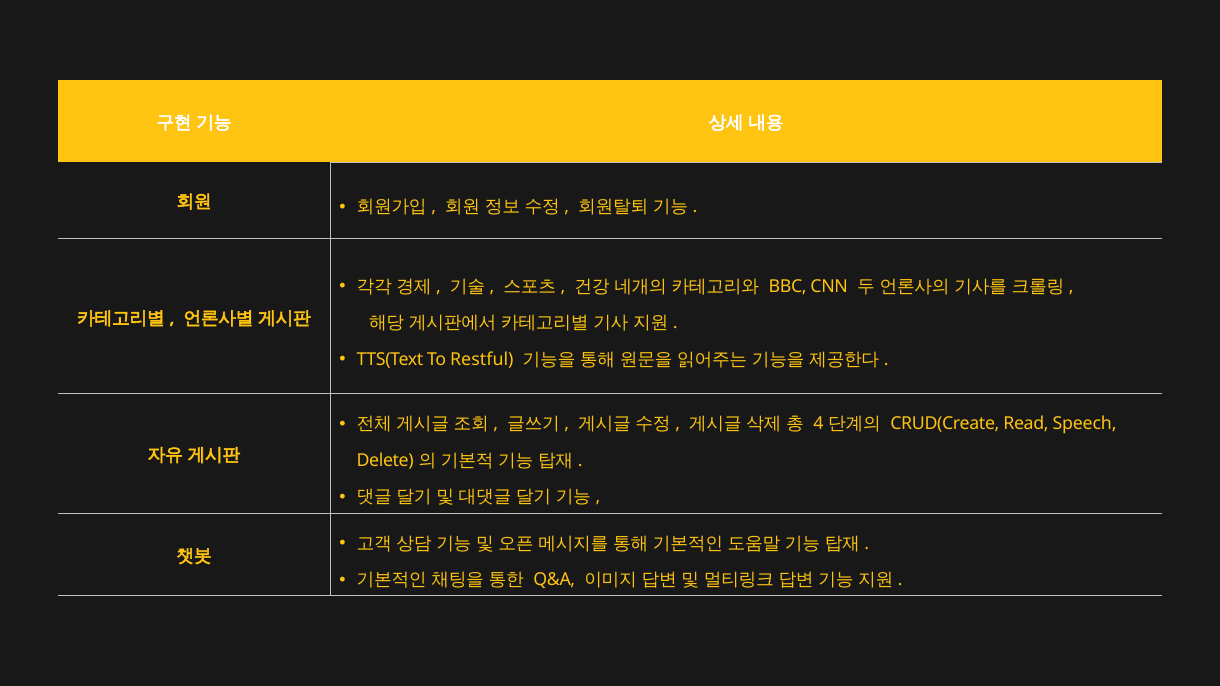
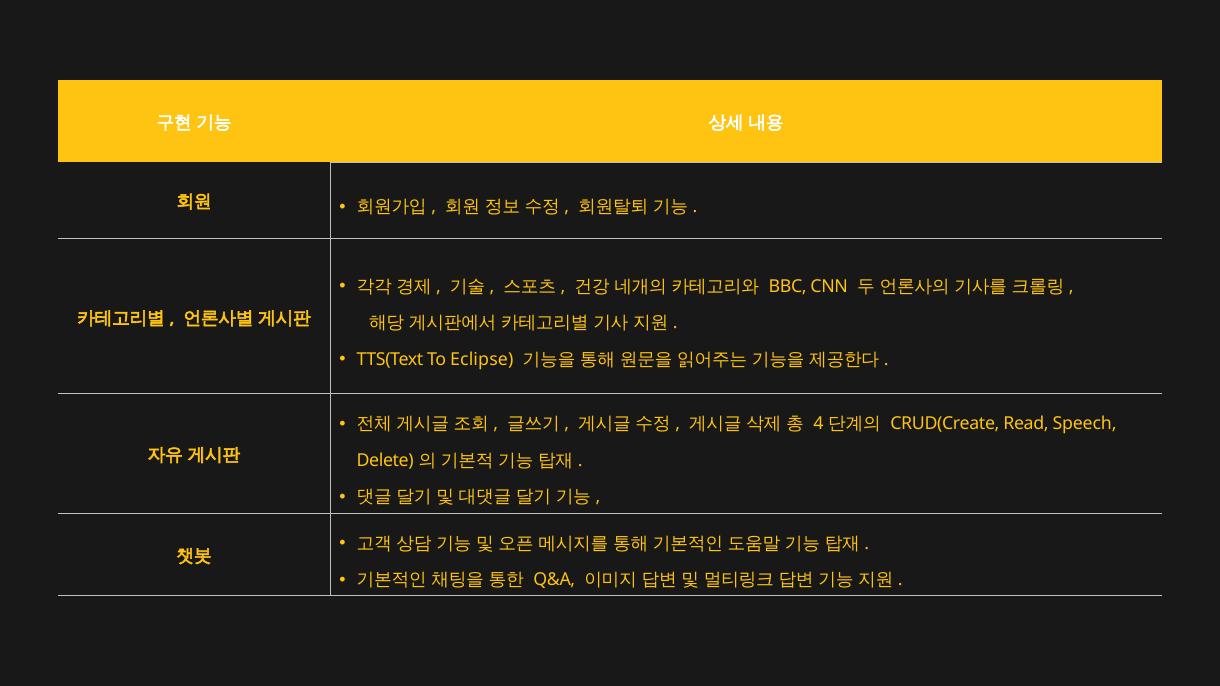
Restful: Restful -> Eclipse (482, 360)
